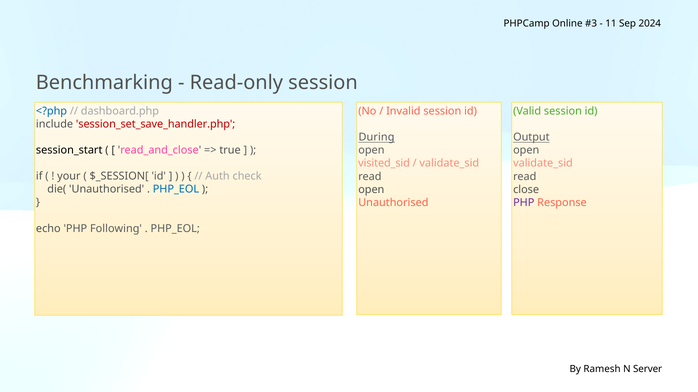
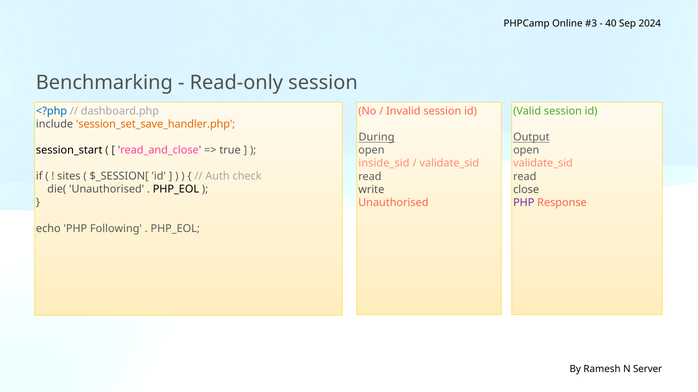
11: 11 -> 40 (611, 23)
session_set_save_handler.php colour: red -> orange (156, 124)
visited_sid: visited_sid -> inside_sid (384, 164)
your: your -> sites (69, 177)
PHP_EOL colour: blue -> black (176, 190)
open: open -> write (371, 190)
